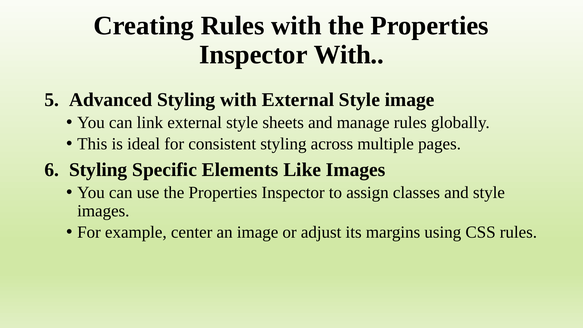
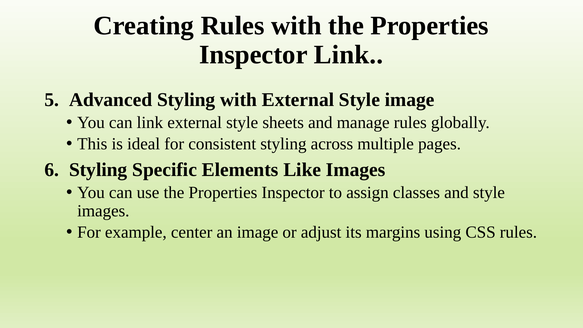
Inspector With: With -> Link (348, 55)
